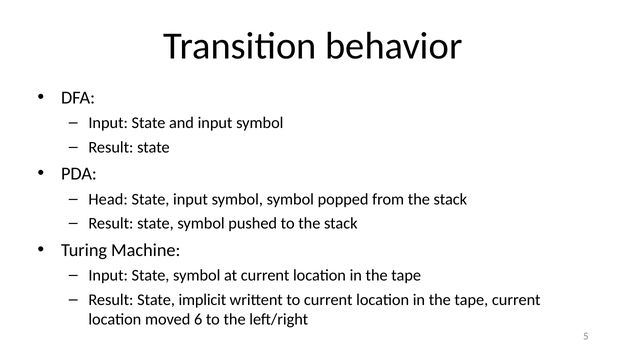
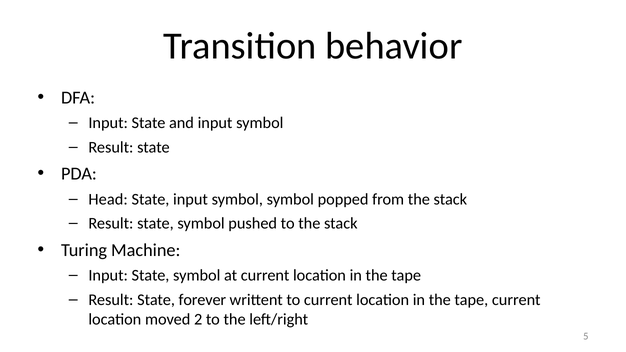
implicit: implicit -> forever (202, 300)
6: 6 -> 2 (198, 320)
